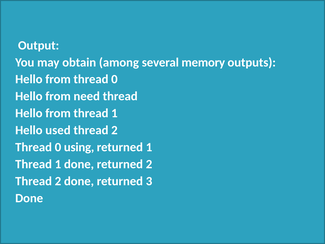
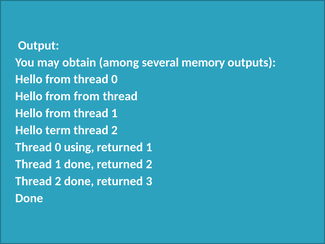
from need: need -> from (87, 96)
used: used -> term (58, 130)
